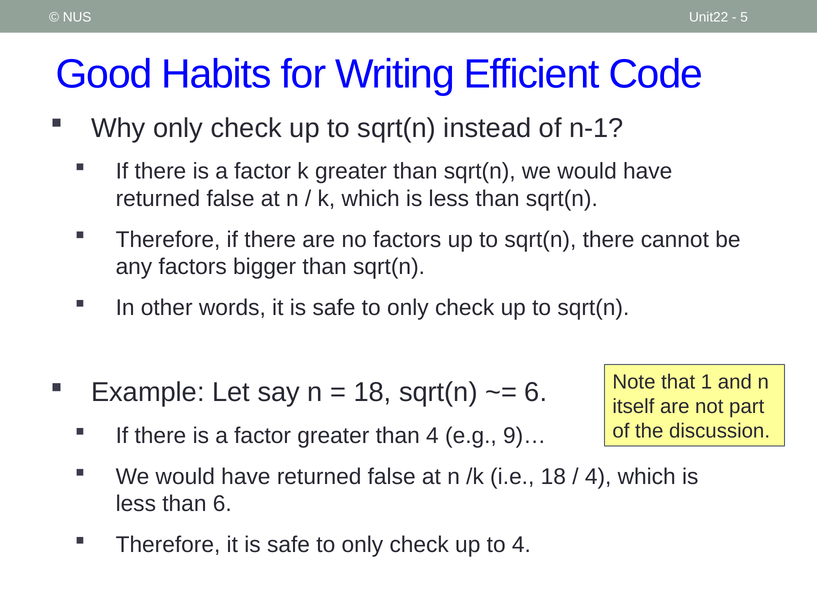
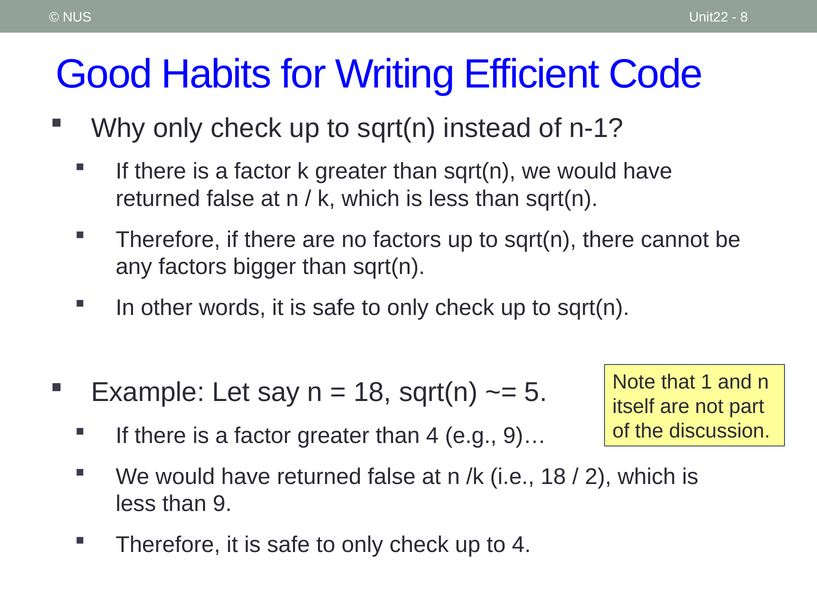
5: 5 -> 8 (744, 17)
6: 6 -> 5 (536, 392)
4: 4 -> 2 (598, 476)
than 6: 6 -> 9 (222, 504)
